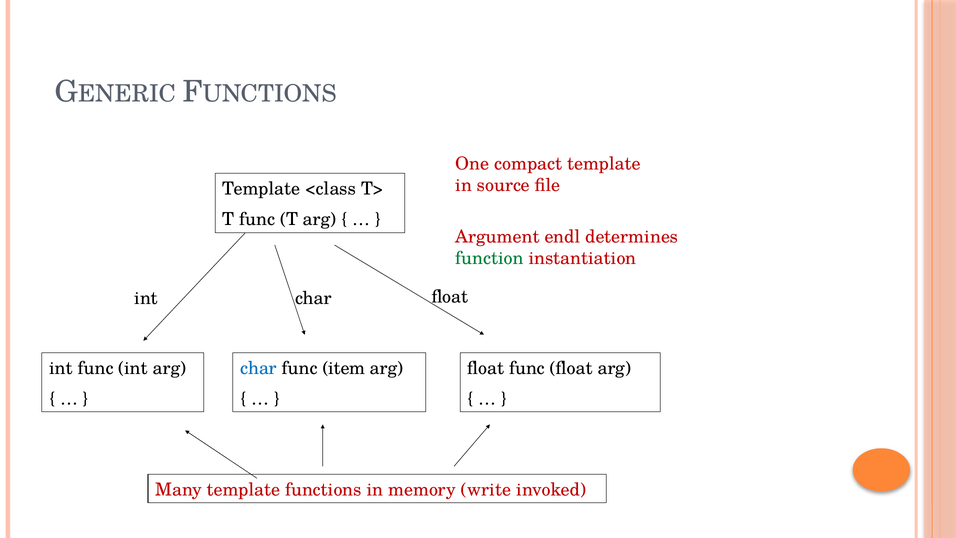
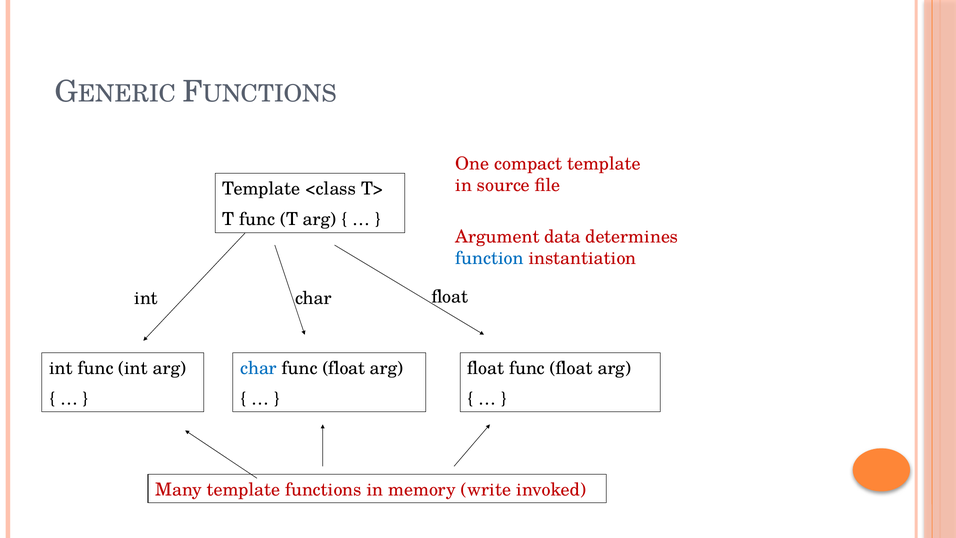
endl: endl -> data (563, 237)
function colour: green -> blue (490, 258)
item: item -> float (344, 368)
